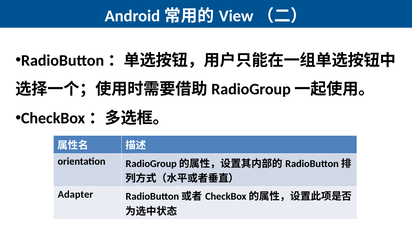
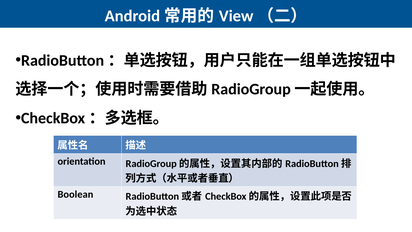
Adapter: Adapter -> Boolean (75, 194)
